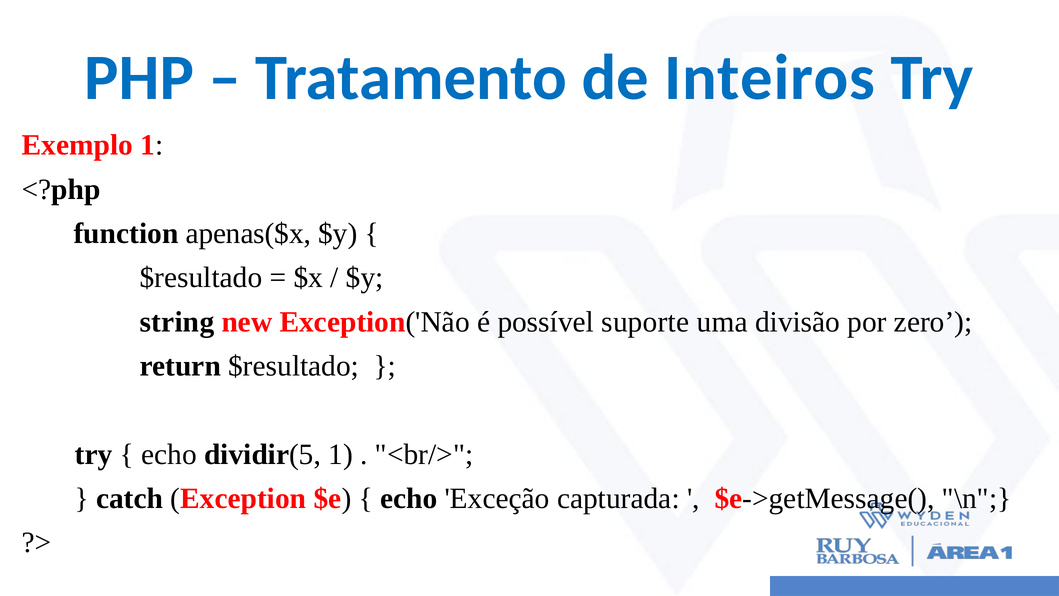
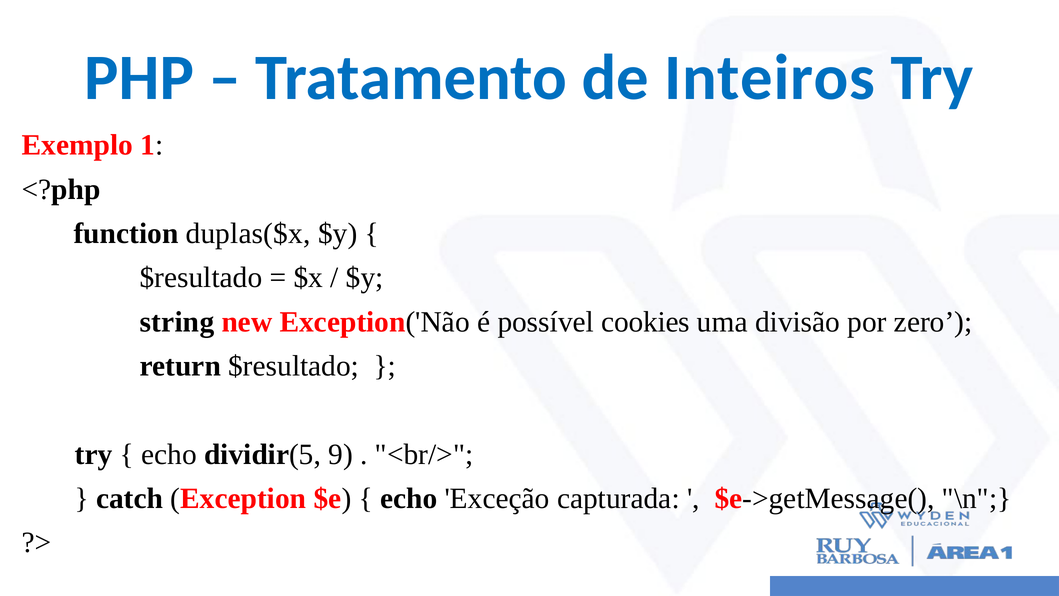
apenas($x: apenas($x -> duplas($x (248, 233)
suporte: suporte -> cookies (646, 322)
dividir(5 1: 1 -> 9 (341, 454)
